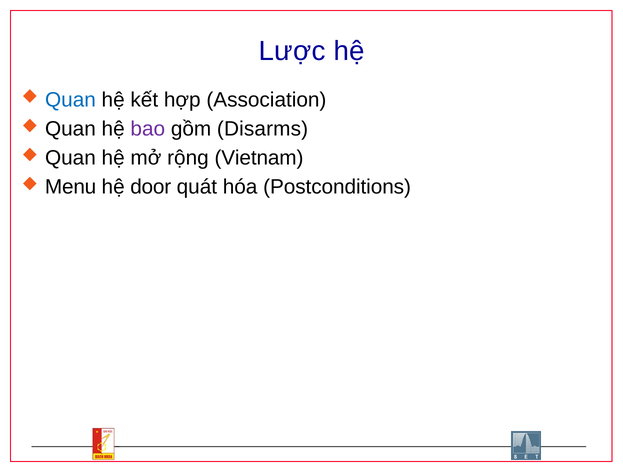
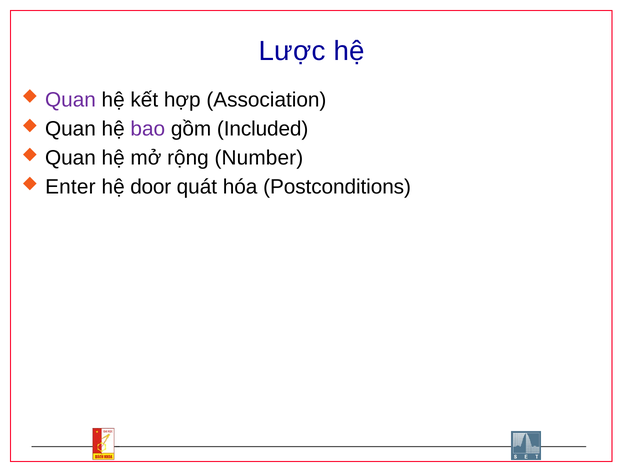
Quan colour: blue -> purple (71, 100)
Disarms: Disarms -> Included (263, 129)
Vietnam: Vietnam -> Number (259, 158)
Menu: Menu -> Enter (70, 187)
